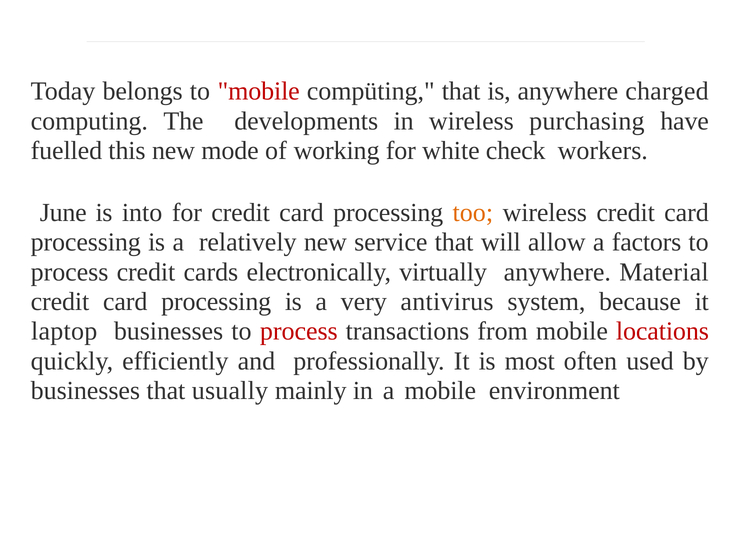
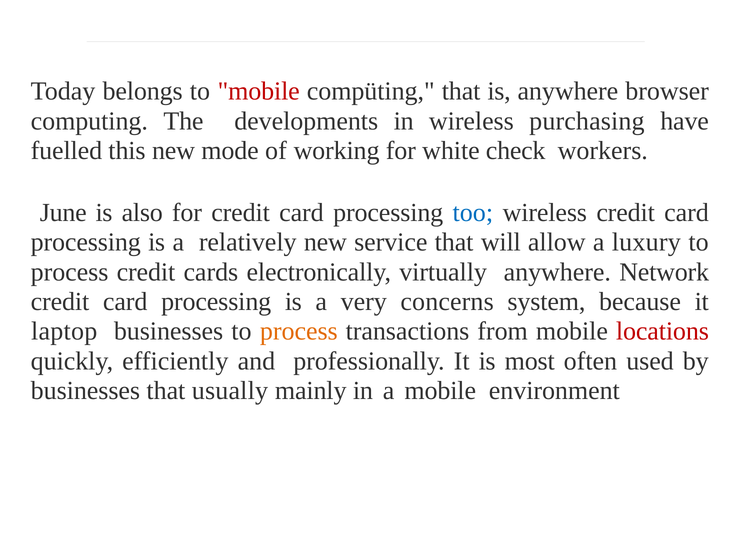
charged: charged -> browser (667, 91)
into: into -> also (142, 213)
too colour: orange -> blue (473, 213)
factors: factors -> luxury (646, 242)
Material: Material -> Network (664, 272)
antivirus: antivirus -> concerns (447, 302)
process colour: red -> orange (299, 332)
